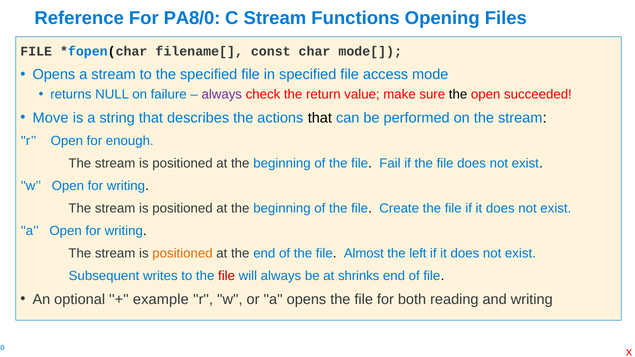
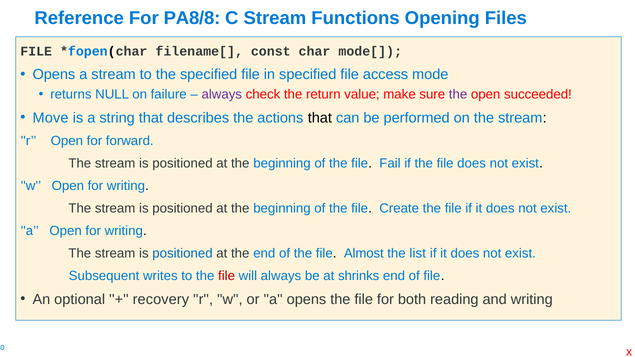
PA8/0: PA8/0 -> PA8/8 (192, 18)
the colour: black -> purple (458, 95)
enough: enough -> forward (130, 141)
positioned colour: orange -> blue (182, 254)
left: left -> list (418, 254)
example: example -> recovery (161, 300)
